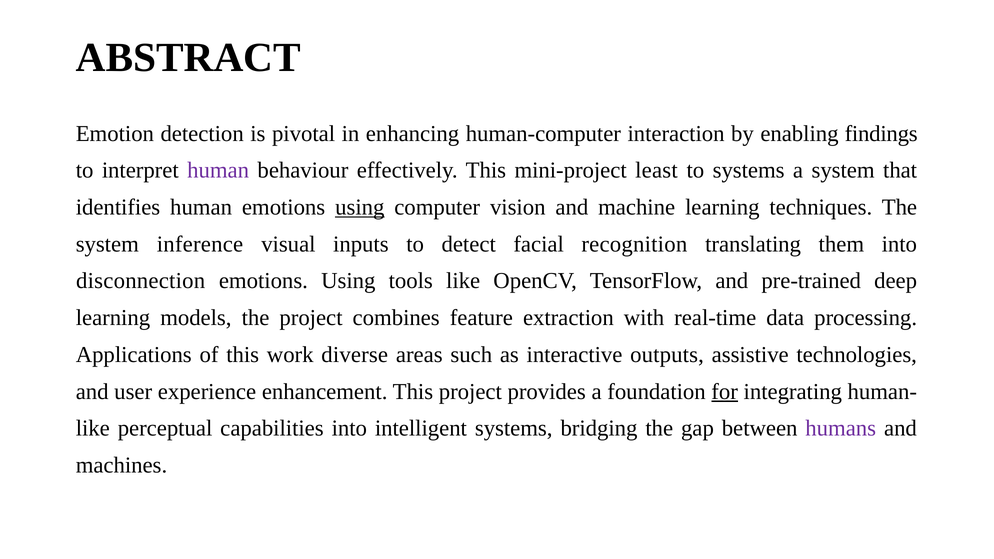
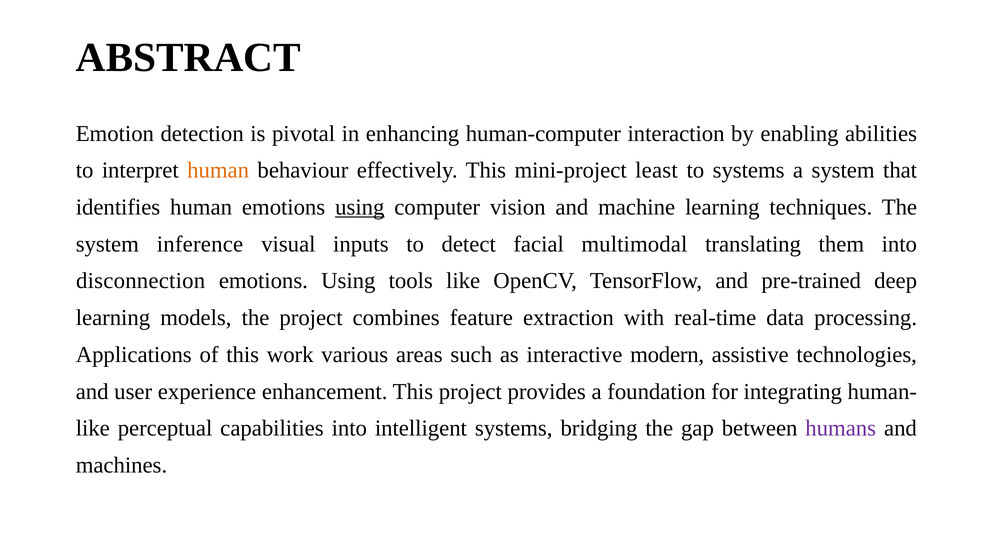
findings: findings -> abilities (881, 134)
human colour: purple -> orange (218, 170)
recognition: recognition -> multimodal (634, 244)
diverse: diverse -> various (355, 355)
outputs: outputs -> modern (667, 355)
for underline: present -> none (725, 392)
